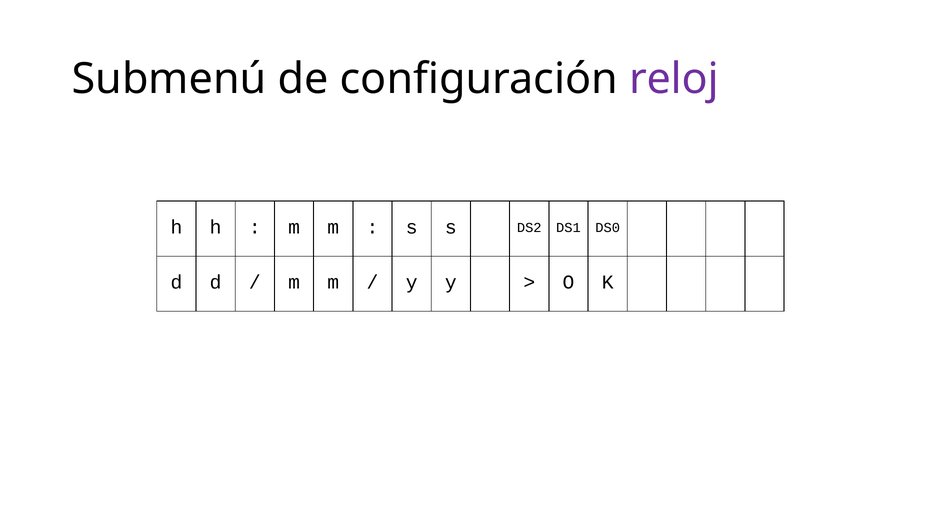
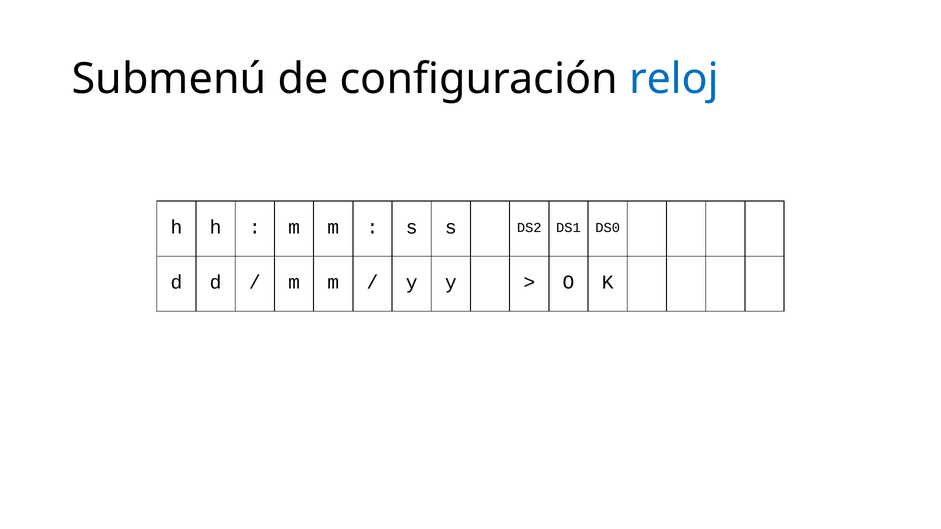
reloj colour: purple -> blue (674, 79)
